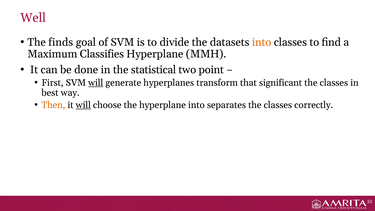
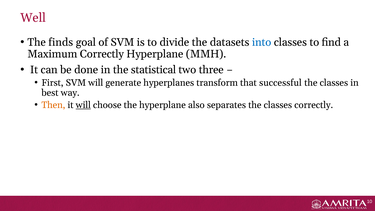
into colour: orange -> blue (262, 42)
Maximum Classifies: Classifies -> Correctly (102, 54)
point: point -> three (211, 70)
will underline: present -> none (96, 83)
significant: significant -> successful (280, 83)
hyperplane into: into -> also (196, 105)
